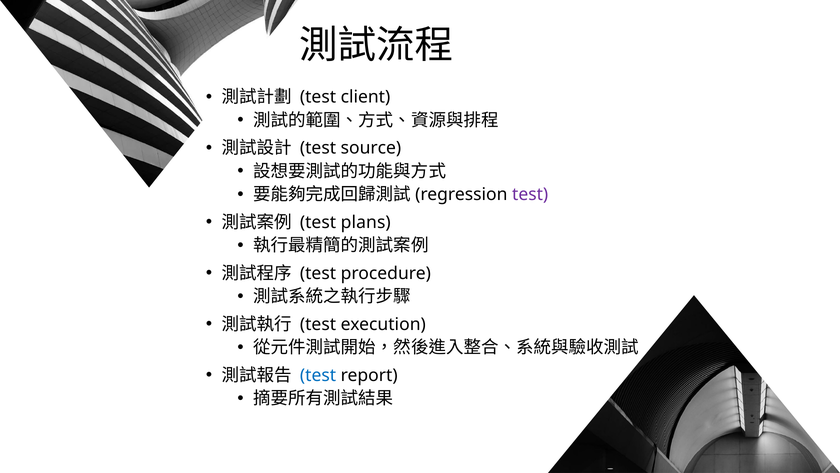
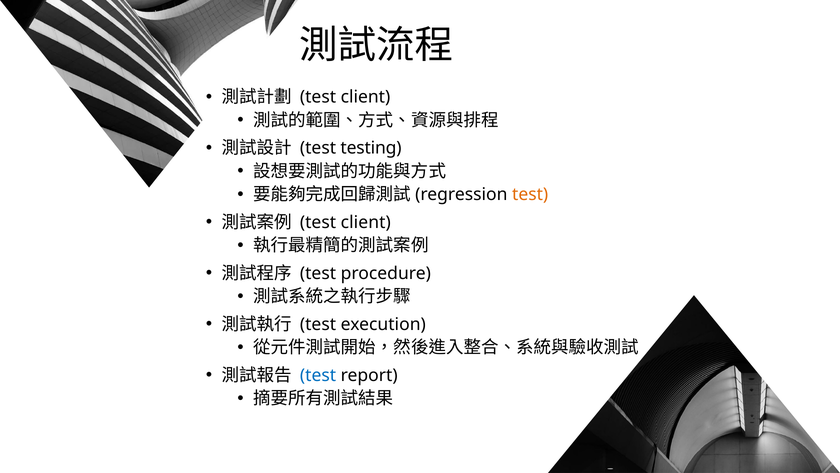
source: source -> testing (371, 148)
test colour: purple -> orange (530, 194)
plans: plans -> client (366, 222)
